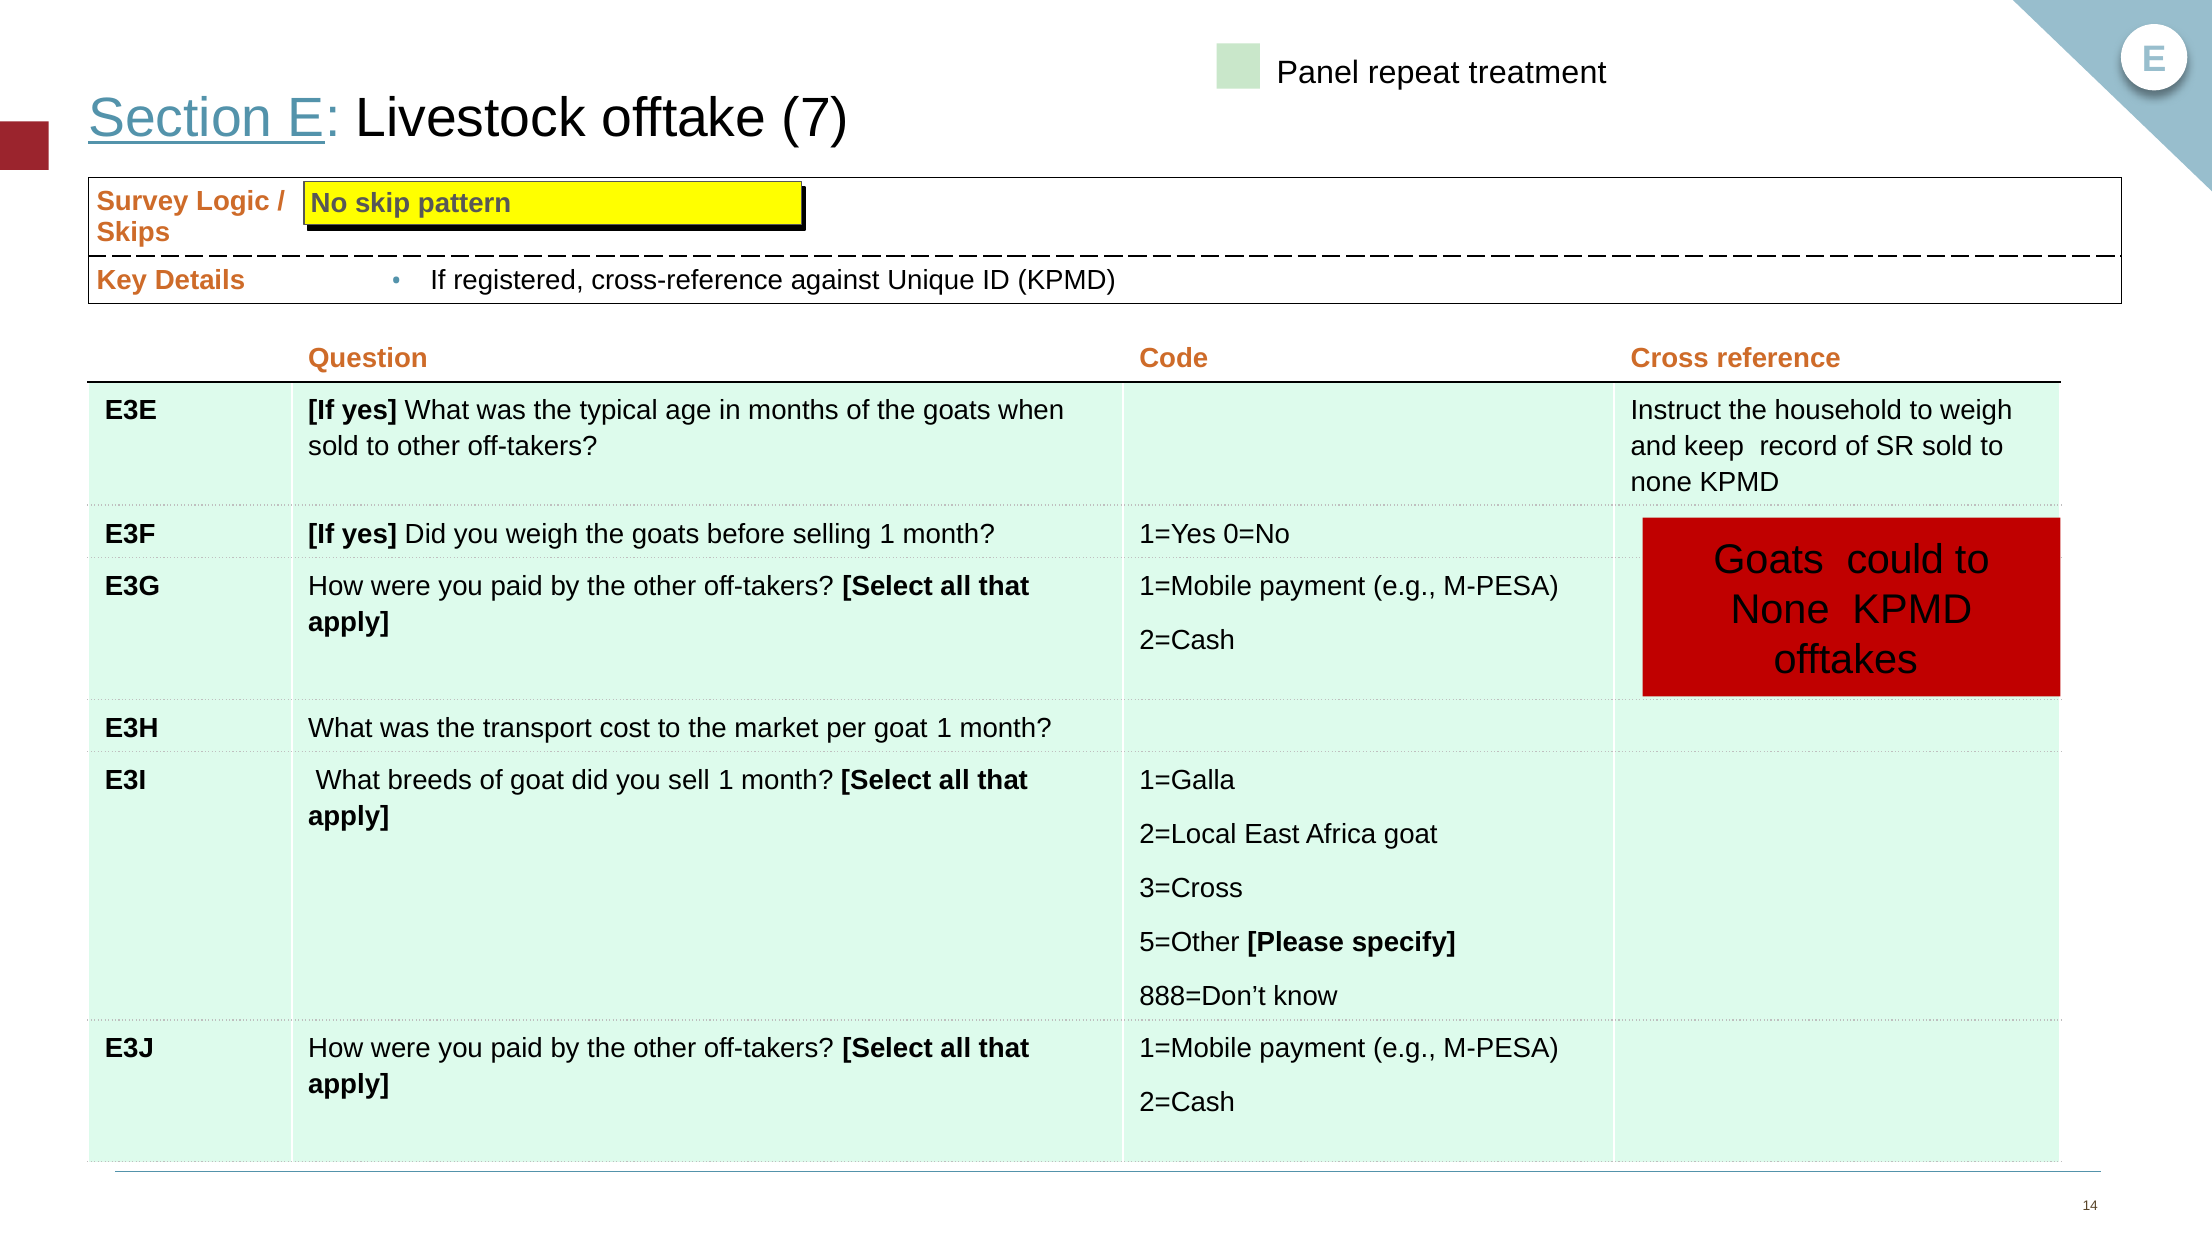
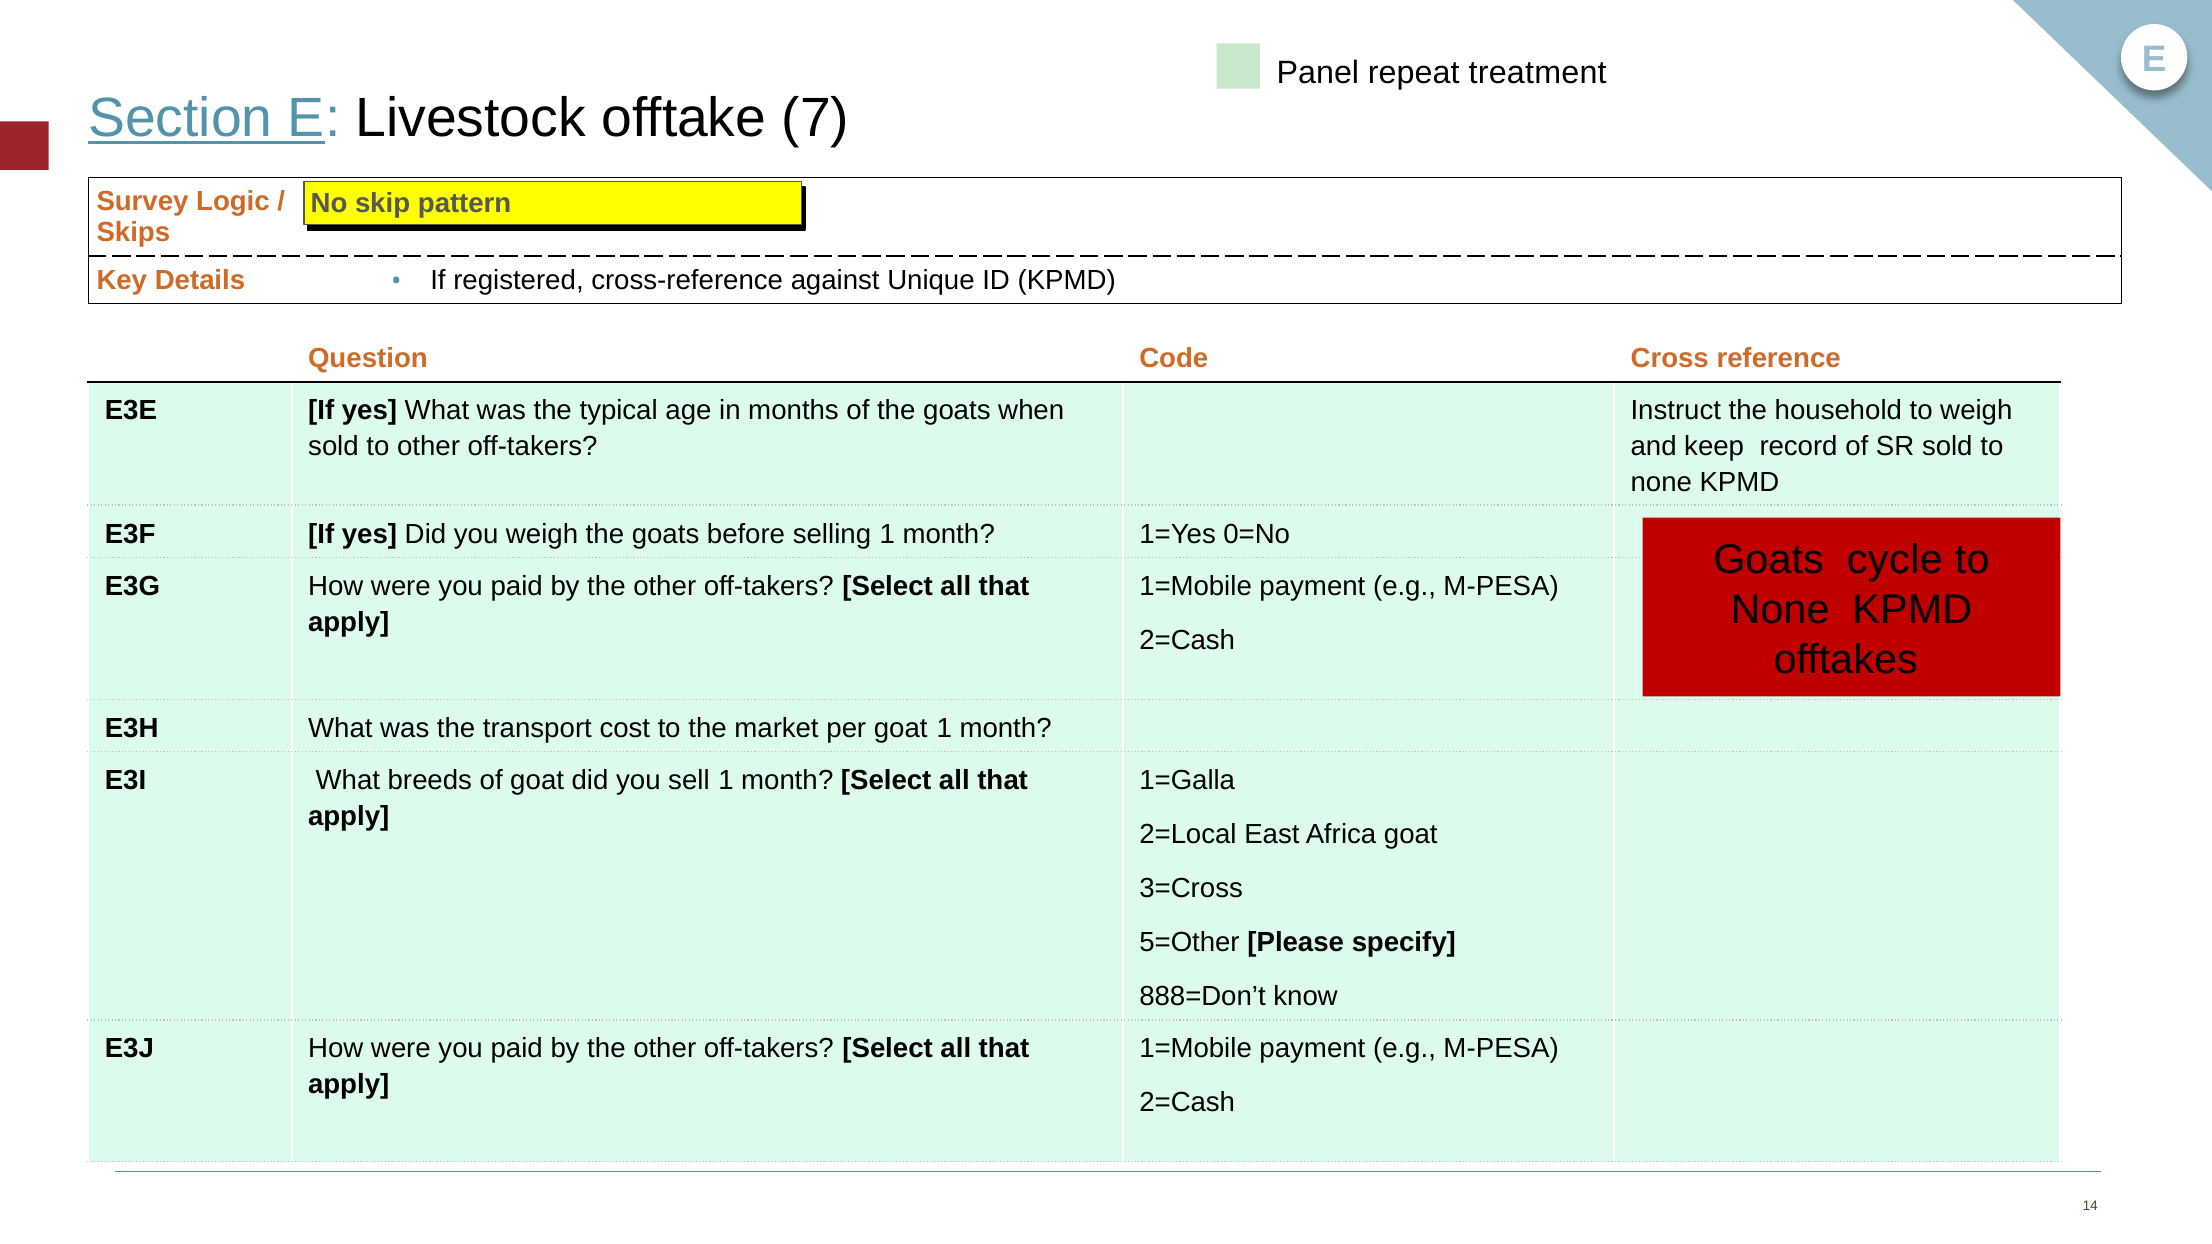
could: could -> cycle (1895, 560)
